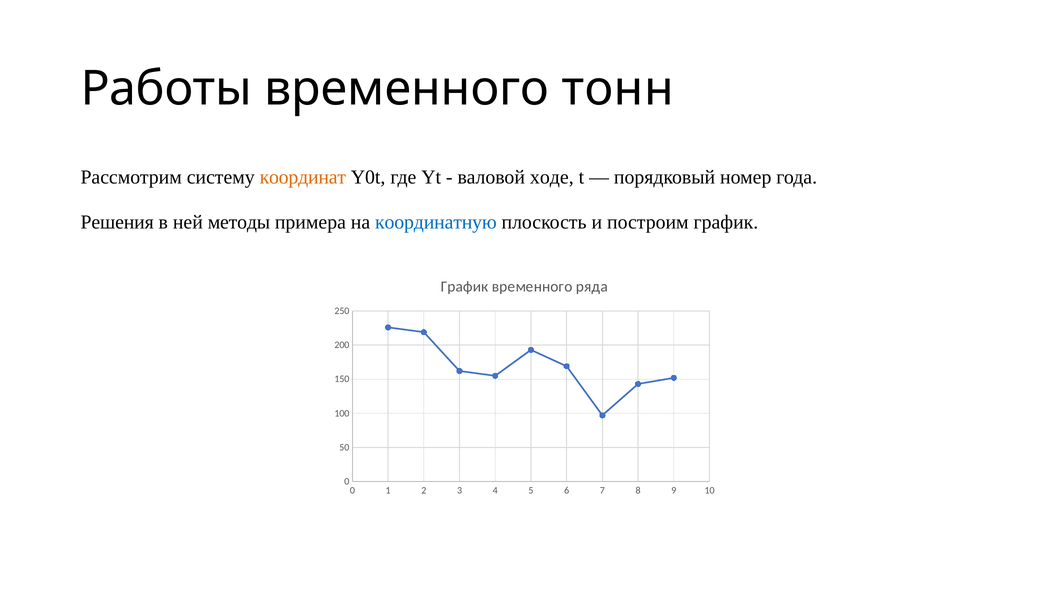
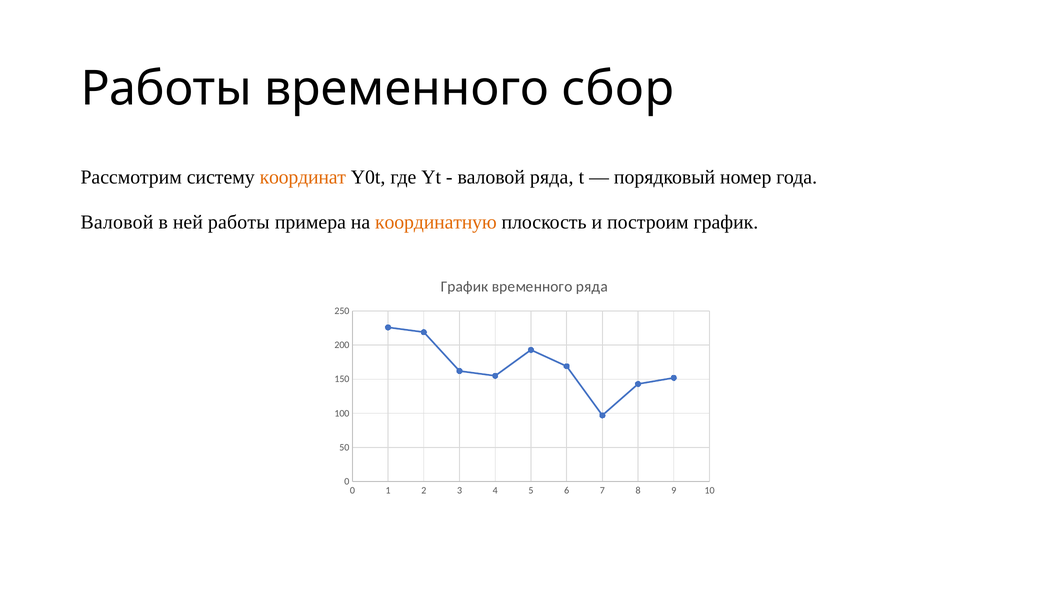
тонн: тонн -> сбор (618, 89)
валовой ходе: ходе -> ряда (552, 177)
Решения: Решения -> Валовой (117, 222)
ней методы: методы -> работы (239, 222)
координатную colour: blue -> orange (436, 222)
